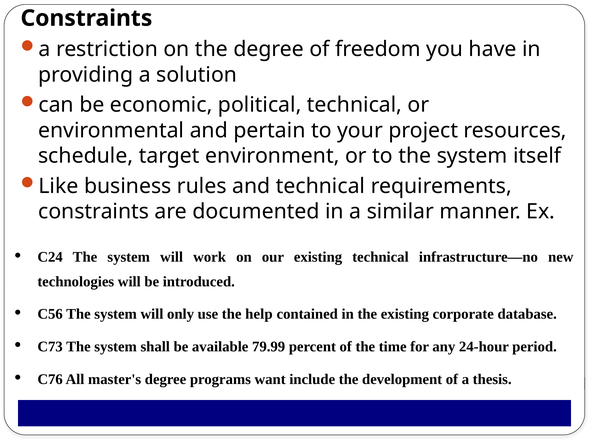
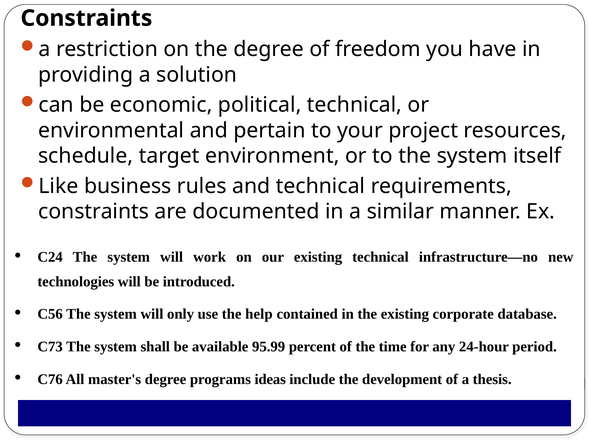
79.99: 79.99 -> 95.99 (269, 347)
want: want -> ideas (270, 380)
